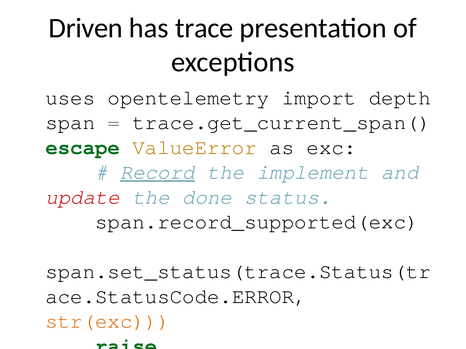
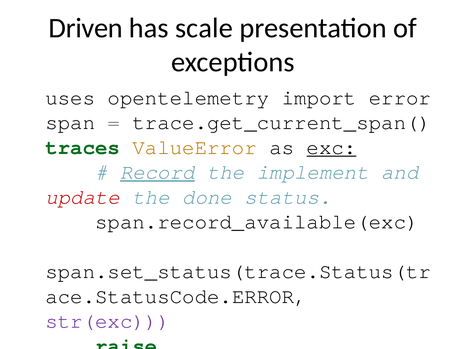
trace: trace -> scale (204, 28)
depth: depth -> error (400, 98)
escape: escape -> traces (83, 147)
exc underline: none -> present (332, 147)
span.record_supported(exc: span.record_supported(exc -> span.record_available(exc (257, 222)
str(exc colour: orange -> purple (108, 321)
